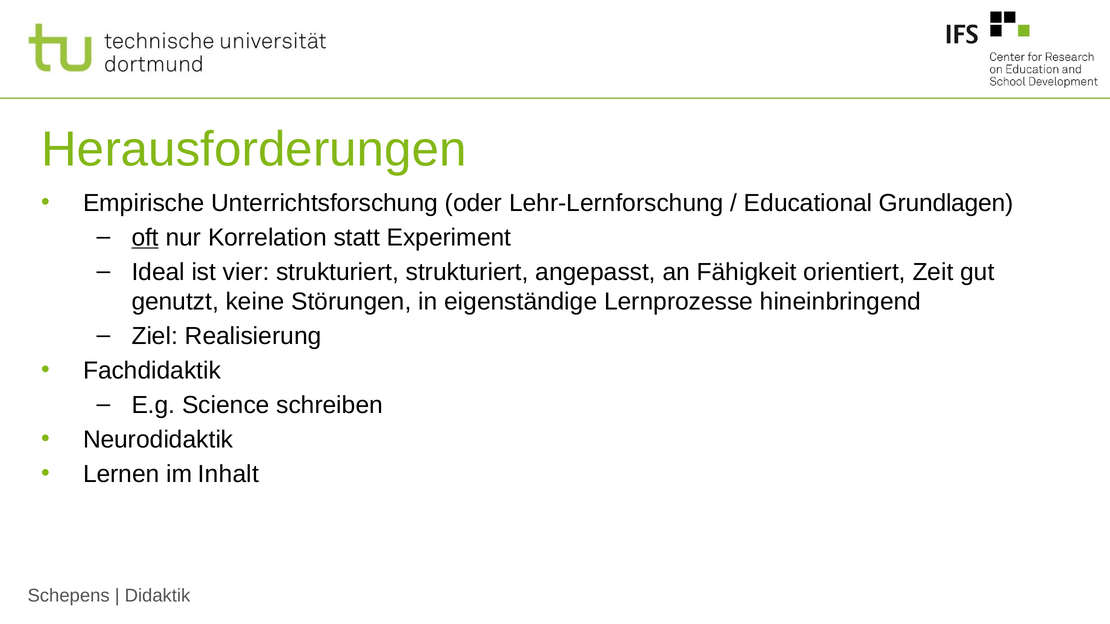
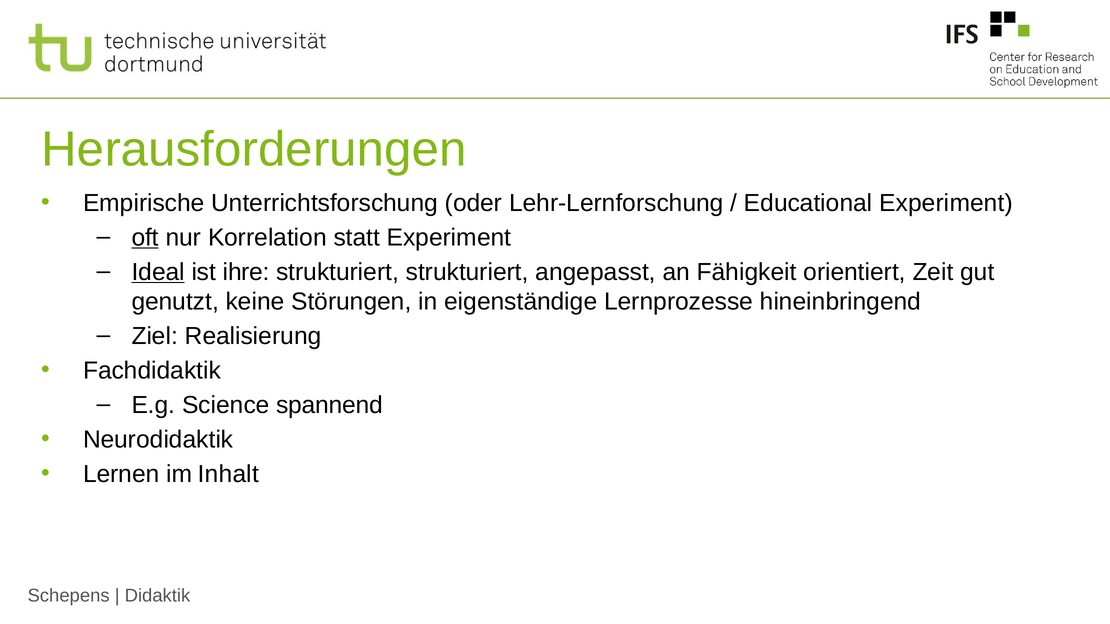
Educational Grundlagen: Grundlagen -> Experiment (946, 203)
Ideal underline: none -> present (158, 272)
vier: vier -> ihre (246, 272)
schreiben: schreiben -> spannend (330, 405)
